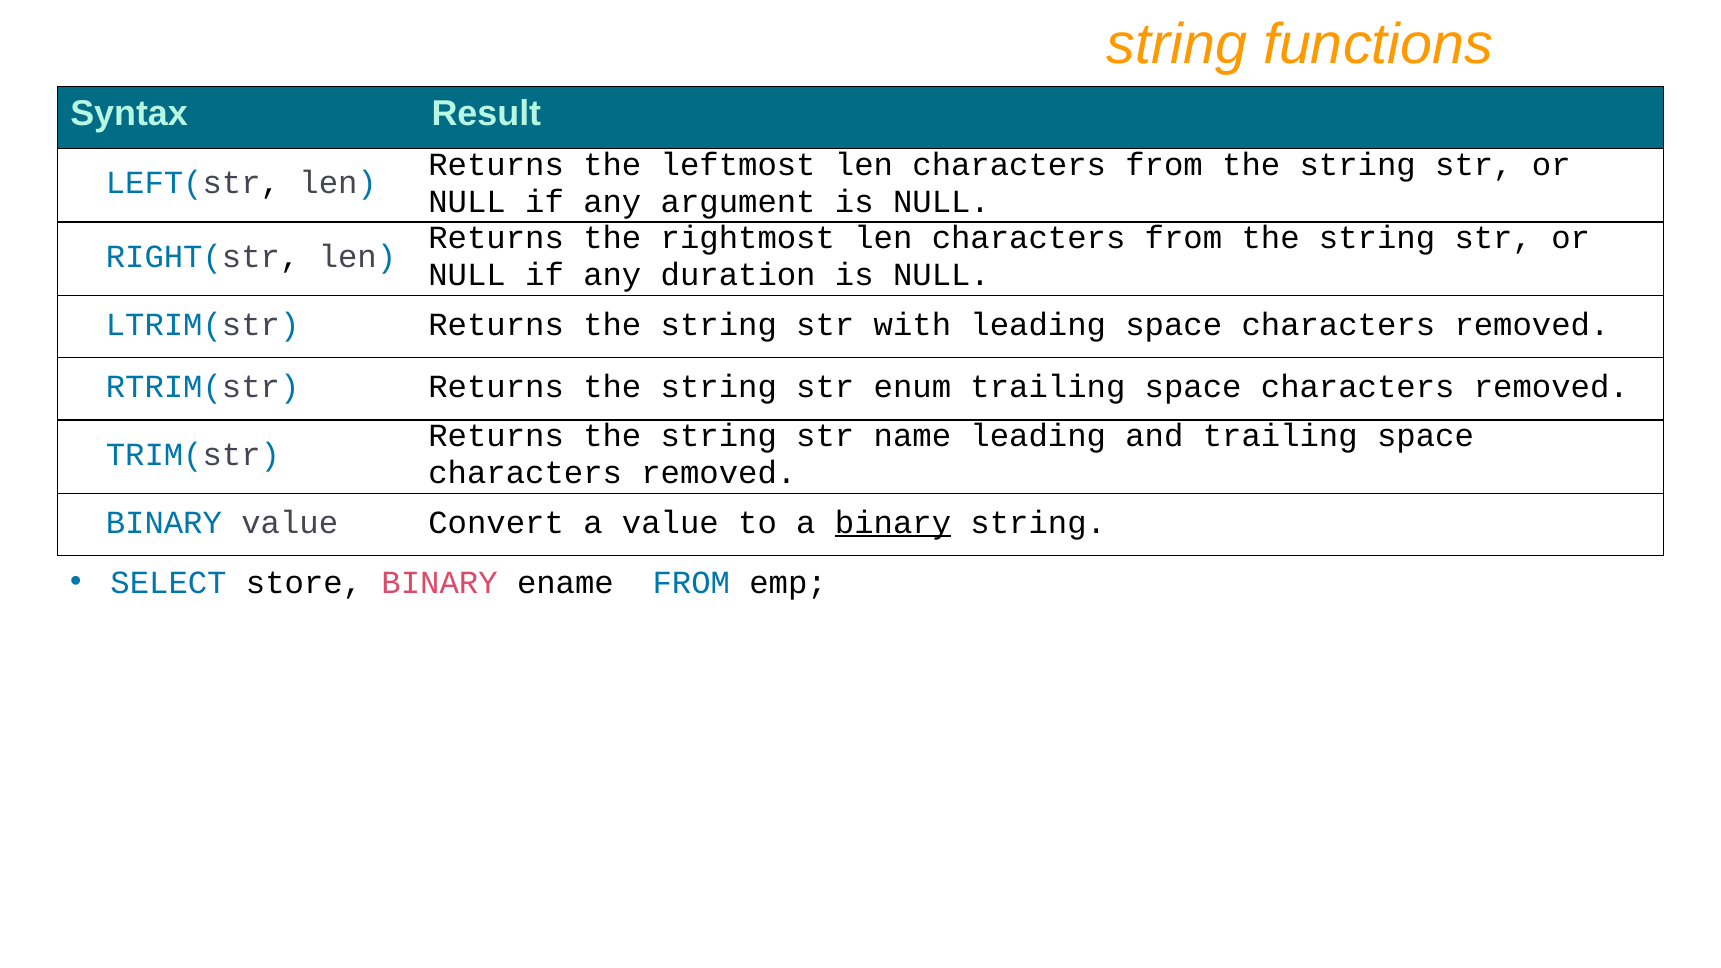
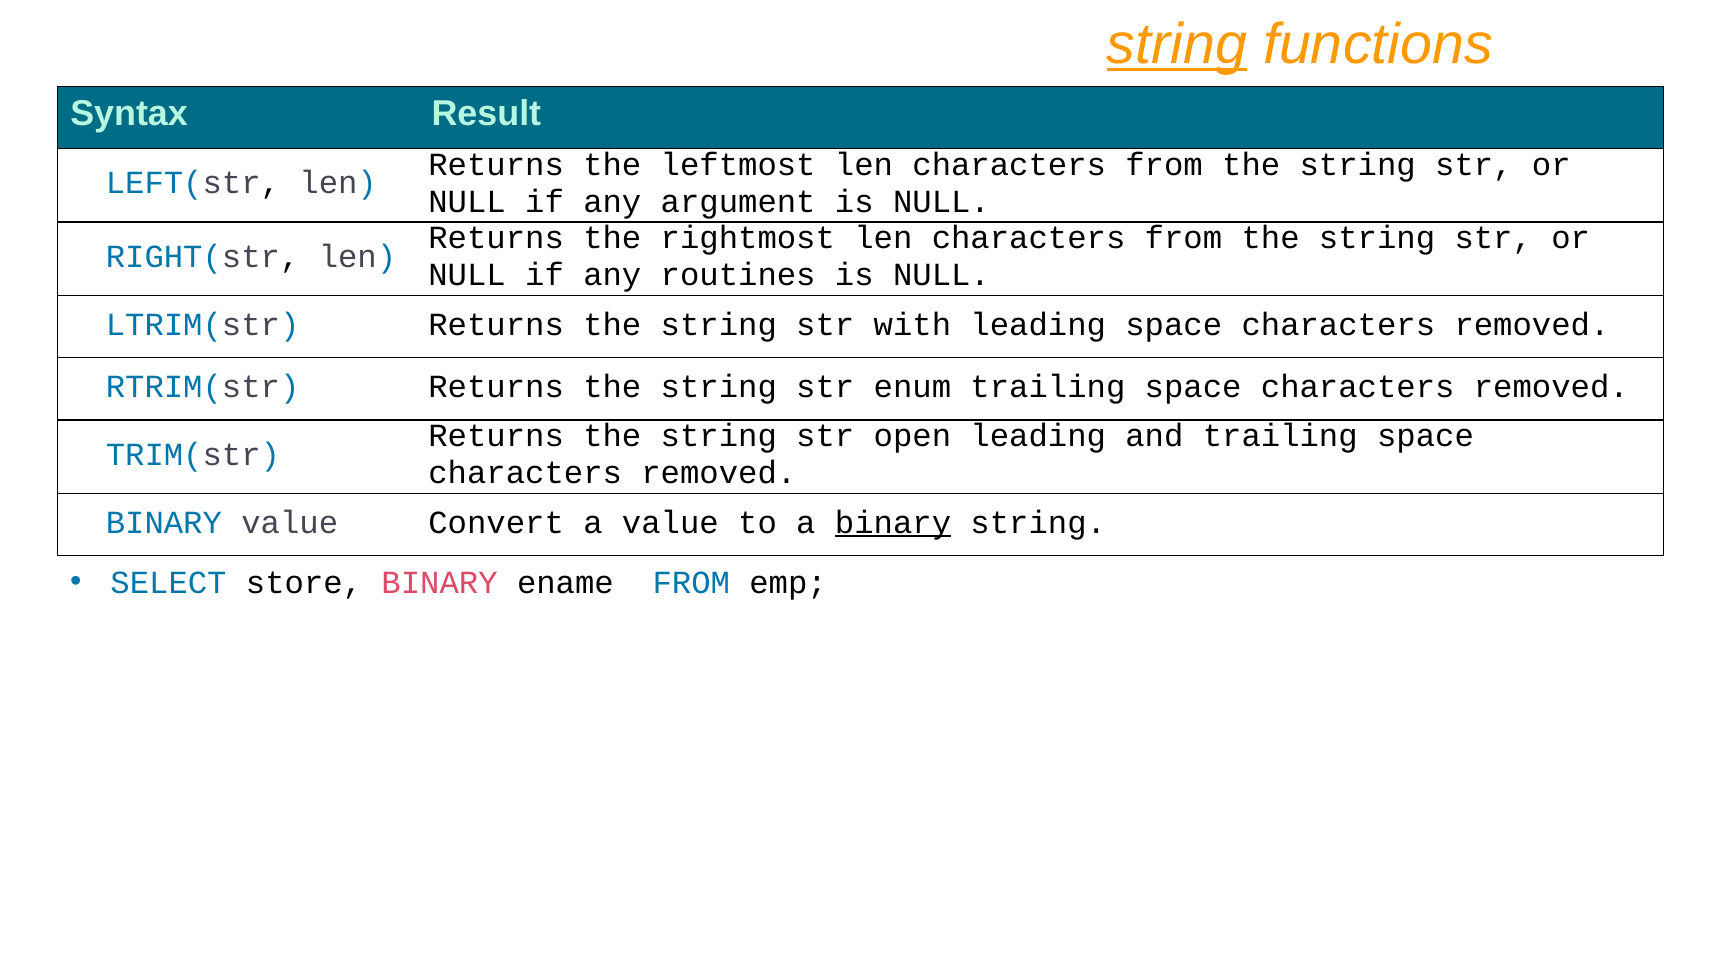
string underline: none -> present (1177, 45)
duration: duration -> routines (738, 275)
name: name -> open (912, 436)
